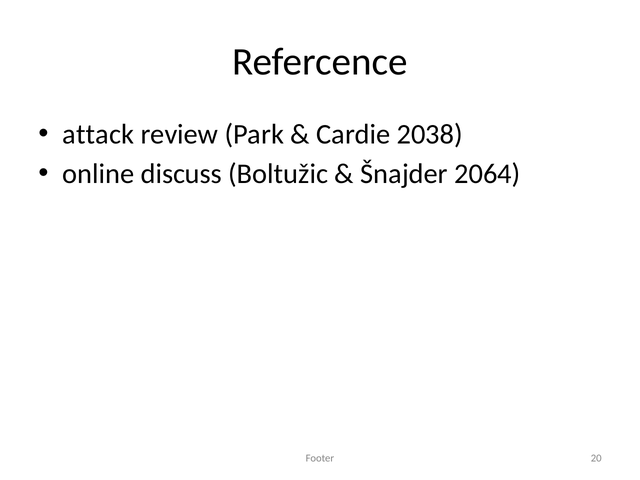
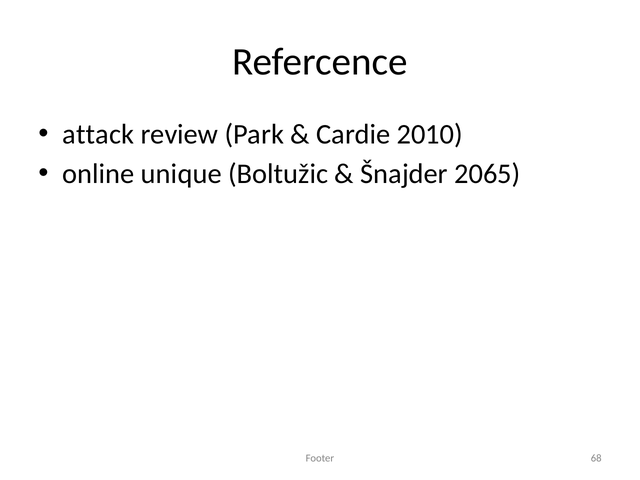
2038: 2038 -> 2010 (430, 134)
discuss: discuss -> unique (181, 174)
2064: 2064 -> 2065 (487, 174)
20: 20 -> 68 (596, 458)
